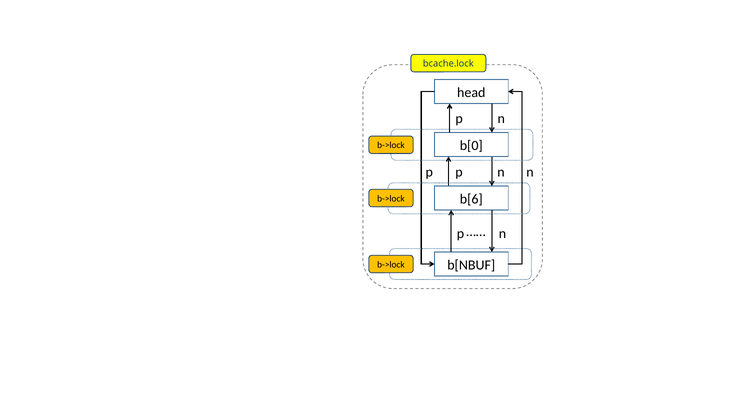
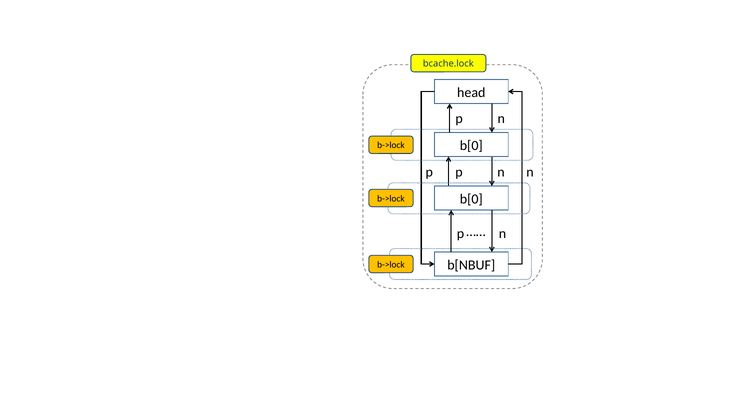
b[6: b[6 -> b[0 (471, 199)
